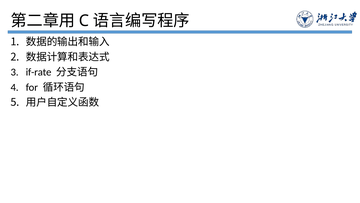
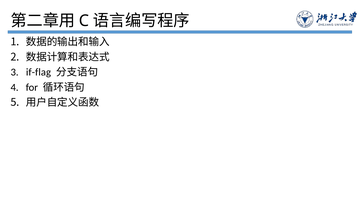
if-rate: if-rate -> if-flag (38, 72)
